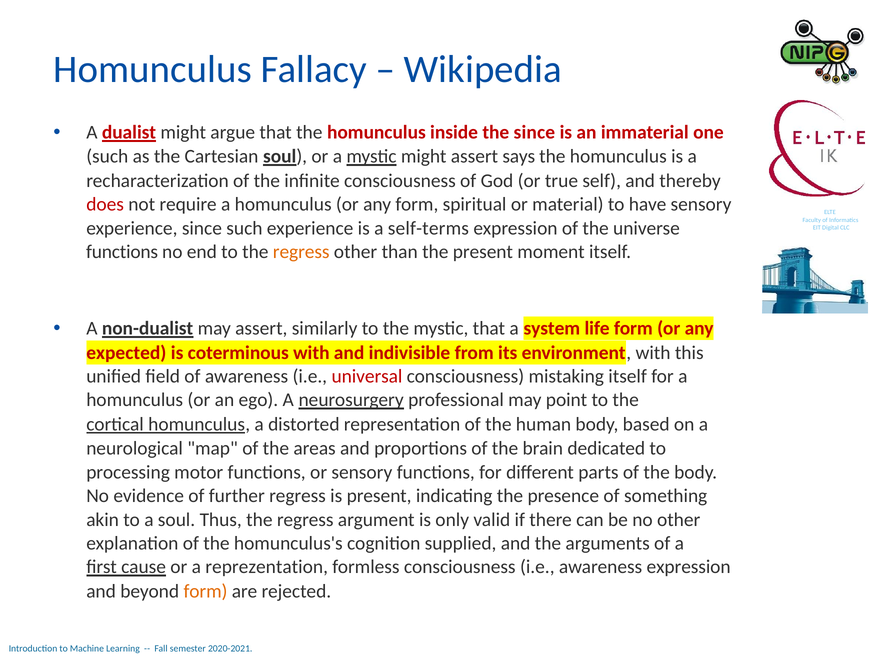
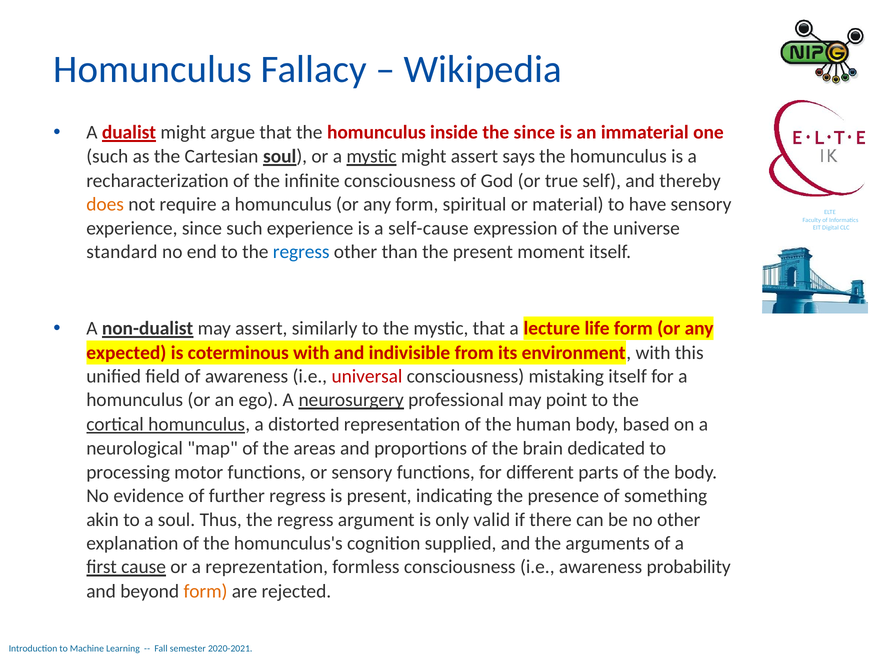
does colour: red -> orange (105, 204)
self-terms: self-terms -> self-cause (428, 228)
functions: functions -> standard (122, 252)
regress colour: orange -> blue (301, 252)
system: system -> lecture (552, 328)
awareness expression: expression -> probability (689, 567)
